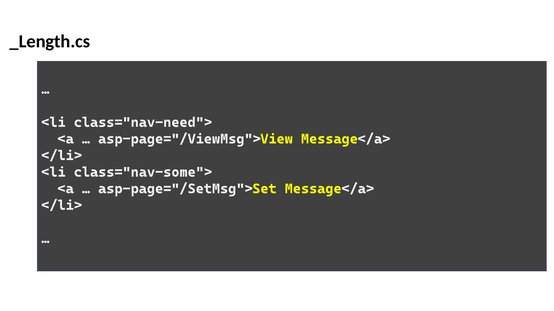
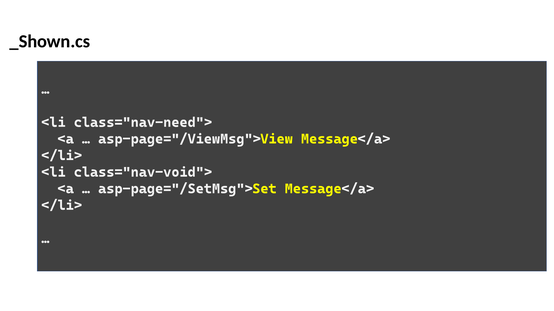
_Length.cs: _Length.cs -> _Shown.cs (50, 41)
class="nav-some">: class="nav-some"> -> class="nav-void"> (143, 172)
